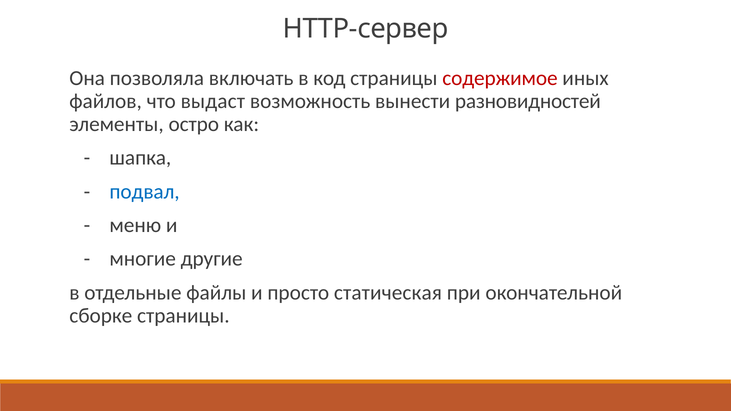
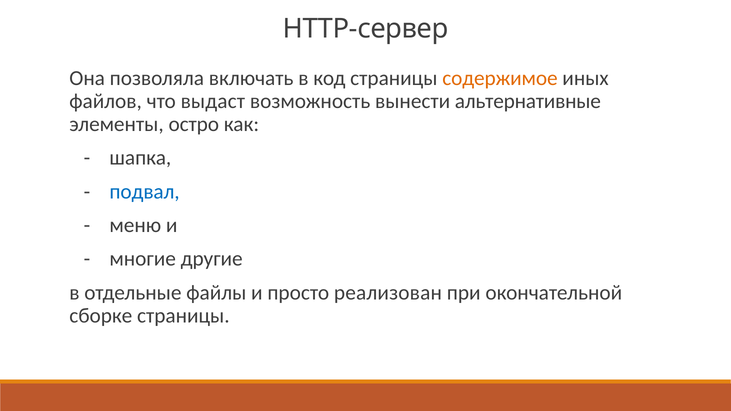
содержимое colour: red -> orange (500, 78)
разновидностей: разновидностей -> альтернативные (528, 101)
статическая: статическая -> реализован (388, 293)
